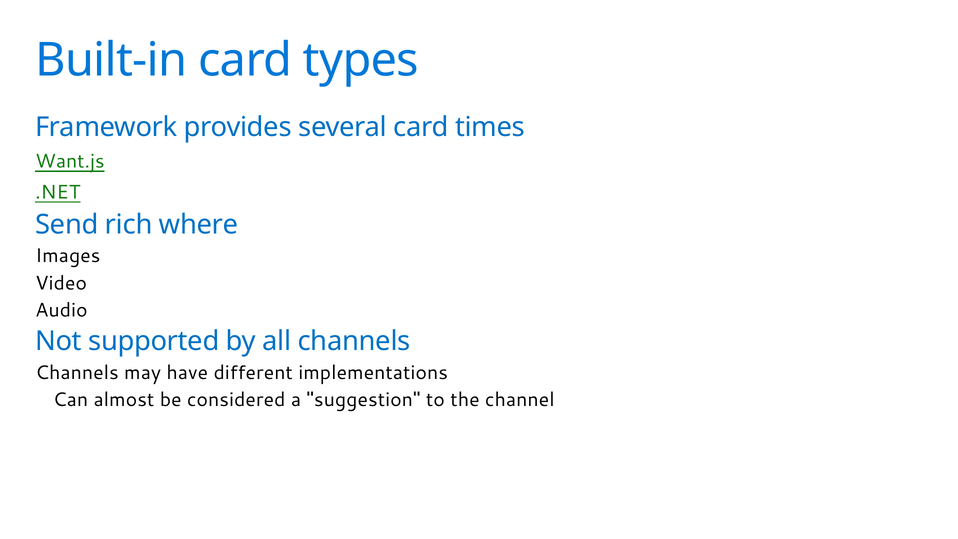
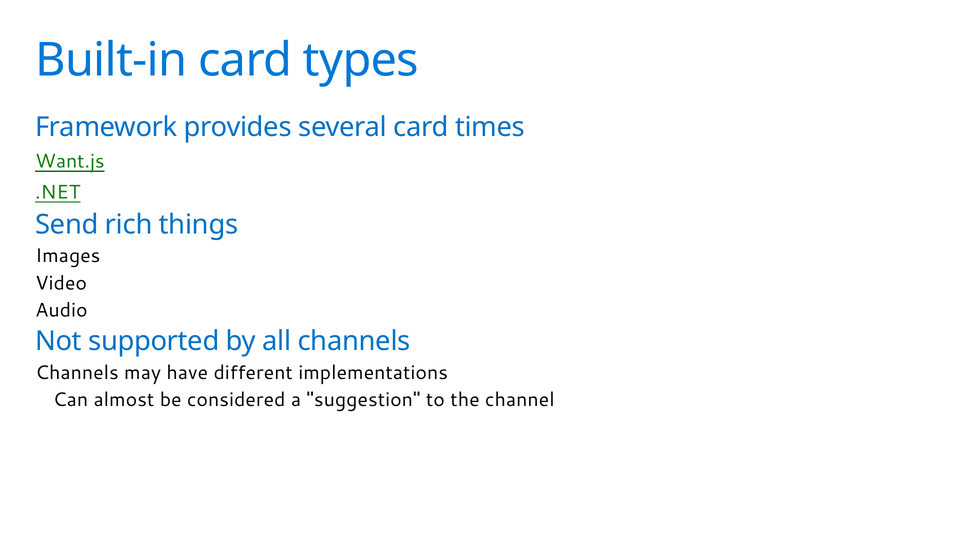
where: where -> things (199, 225)
